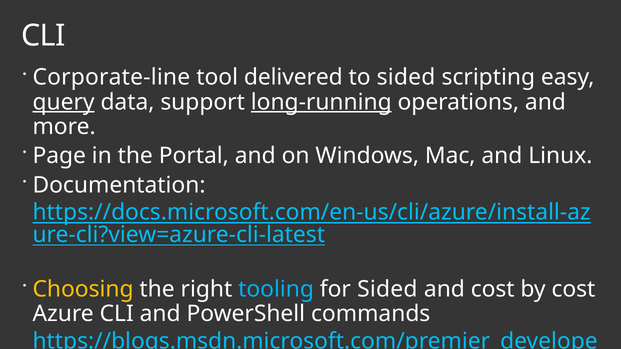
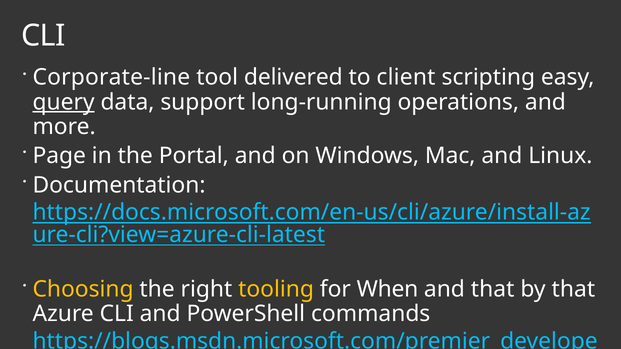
to sided: sided -> client (406, 77)
long-running underline: present -> none (321, 102)
tooling colour: light blue -> yellow (276, 289)
for Sided: Sided -> When (388, 289)
and cost: cost -> that (493, 289)
by cost: cost -> that (573, 289)
